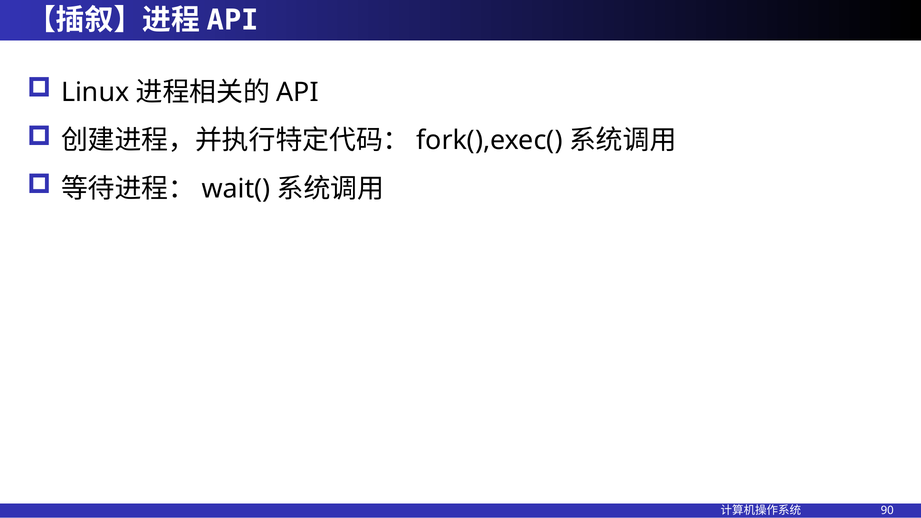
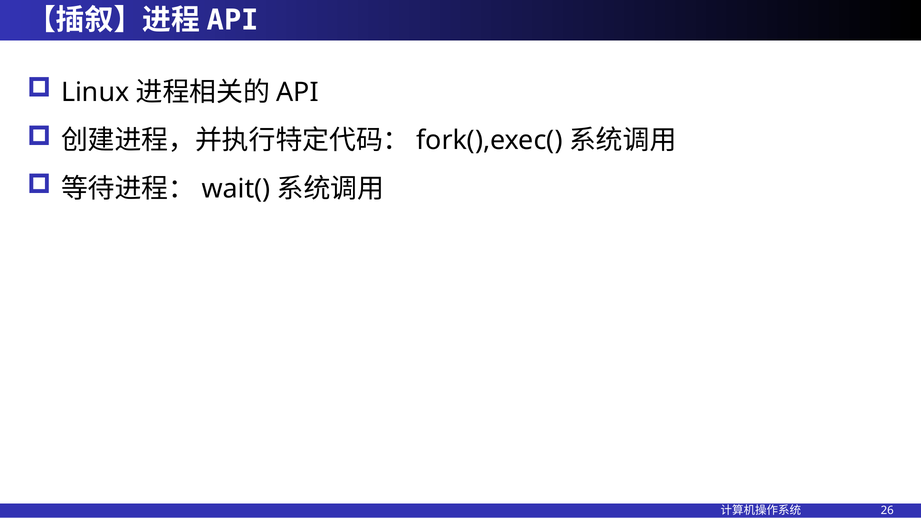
90: 90 -> 26 (887, 511)
